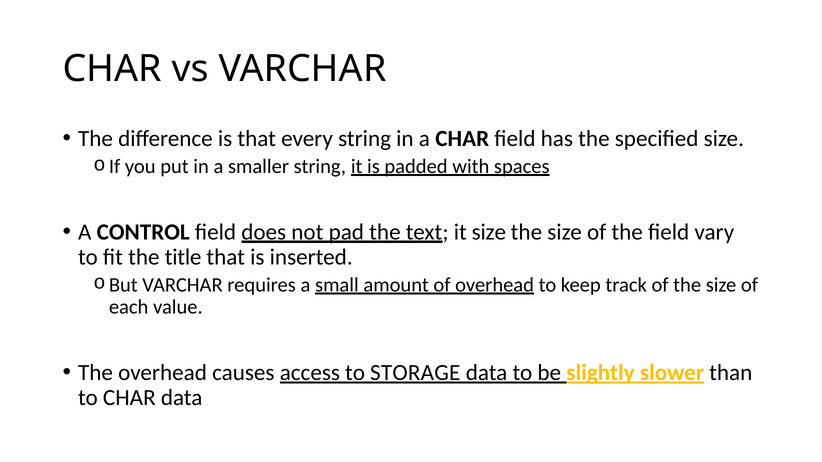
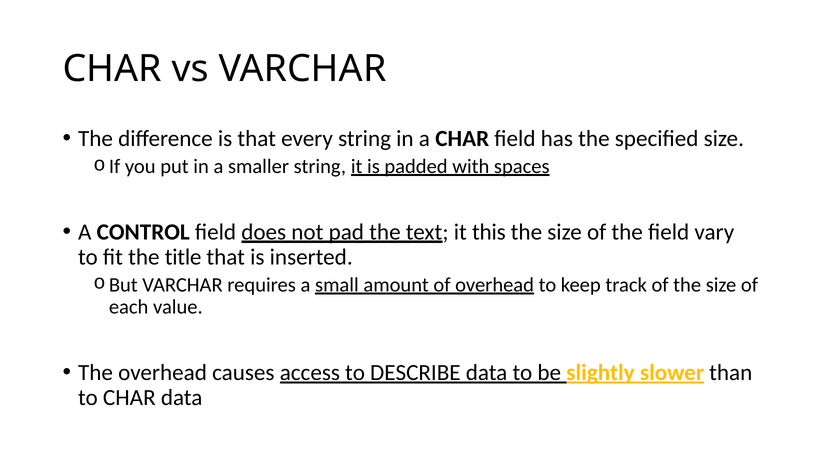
it size: size -> this (489, 232)
STORAGE: STORAGE -> DESCRIBE (415, 373)
